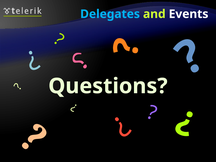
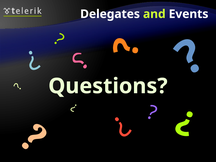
Delegates colour: light blue -> white (110, 14)
